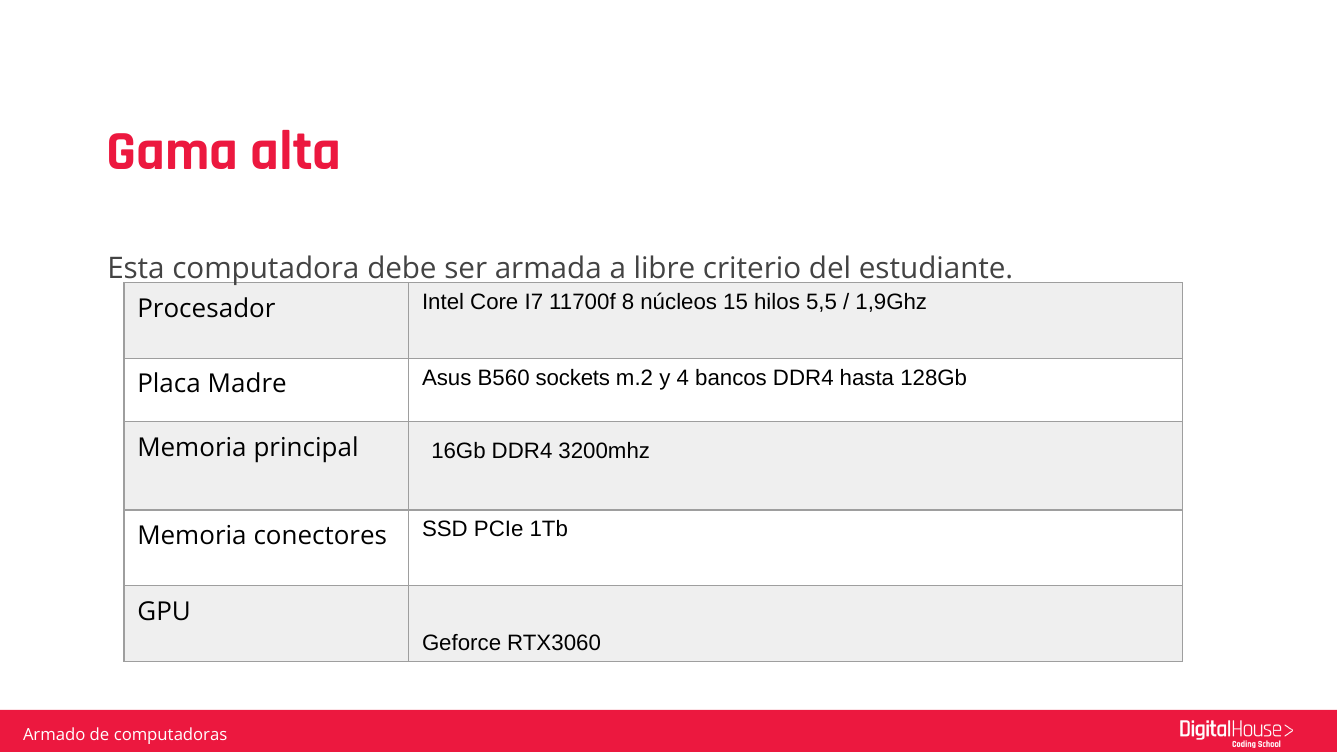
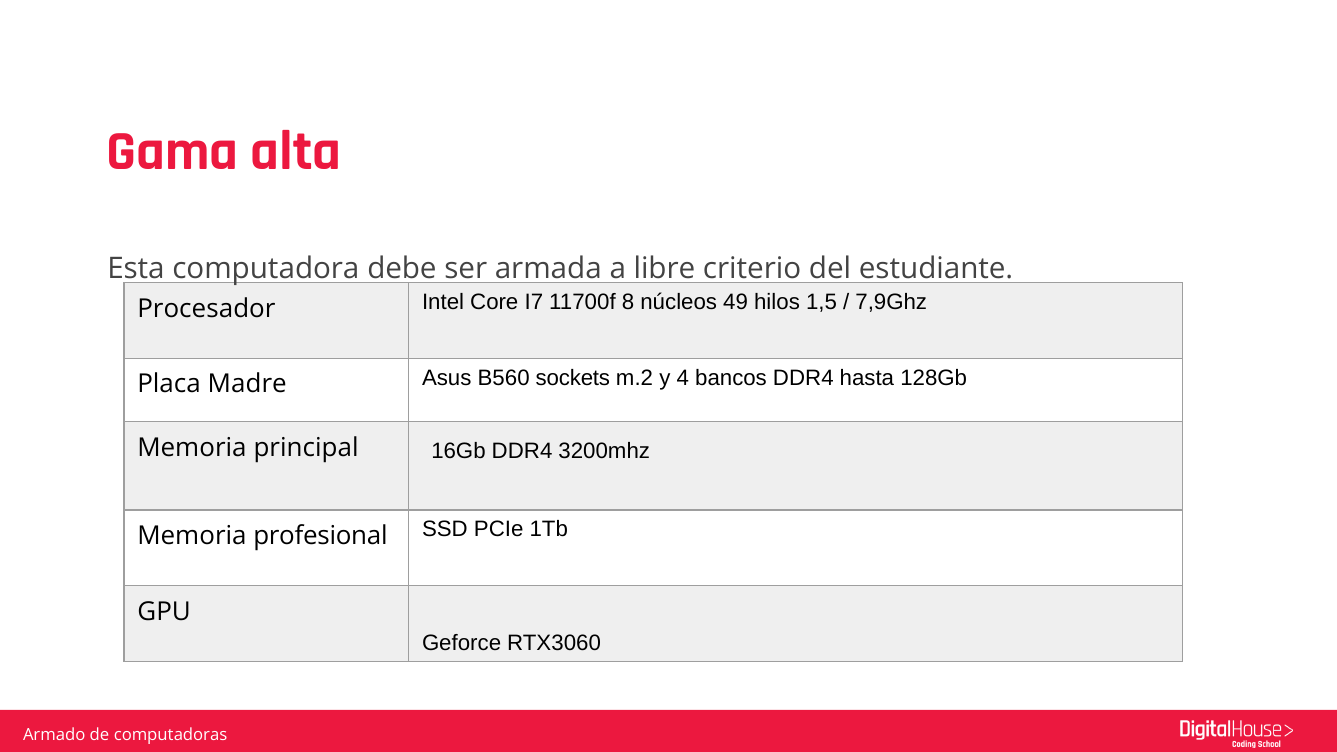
15: 15 -> 49 (736, 302)
5,5: 5,5 -> 1,5 (822, 302)
1,9Ghz: 1,9Ghz -> 7,9Ghz (891, 302)
conectores: conectores -> profesional (320, 536)
